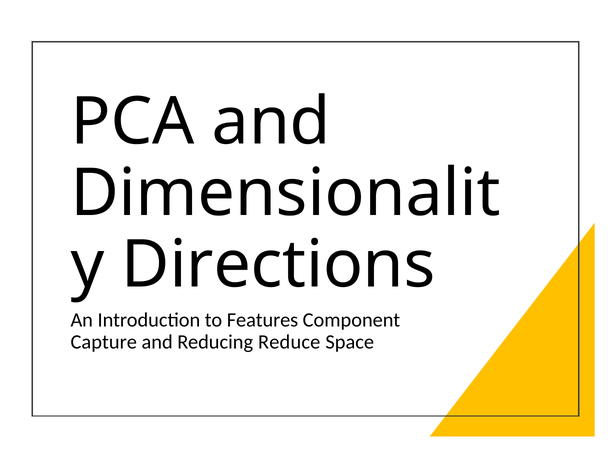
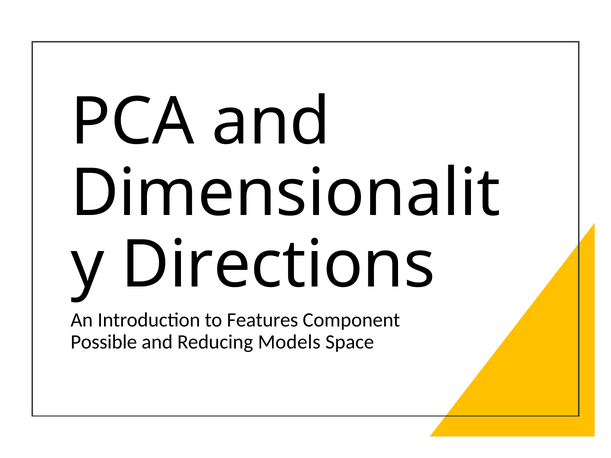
Capture: Capture -> Possible (104, 342)
Reduce: Reduce -> Models (289, 342)
